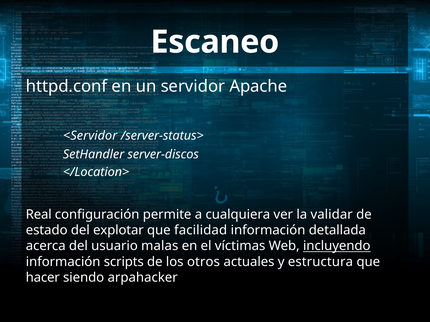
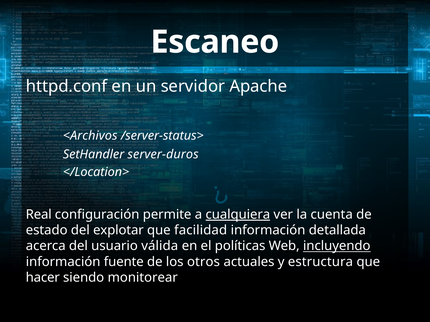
<Servidor: <Servidor -> <Archivos (90, 136)
server-discos: server-discos -> server-duros (163, 155)
cualquiera underline: none -> present (238, 215)
validar: validar -> cuenta (332, 215)
malas: malas -> válida (160, 246)
víctimas: víctimas -> políticas (240, 246)
scripts: scripts -> fuente (124, 262)
arpahacker: arpahacker -> monitorear (143, 278)
